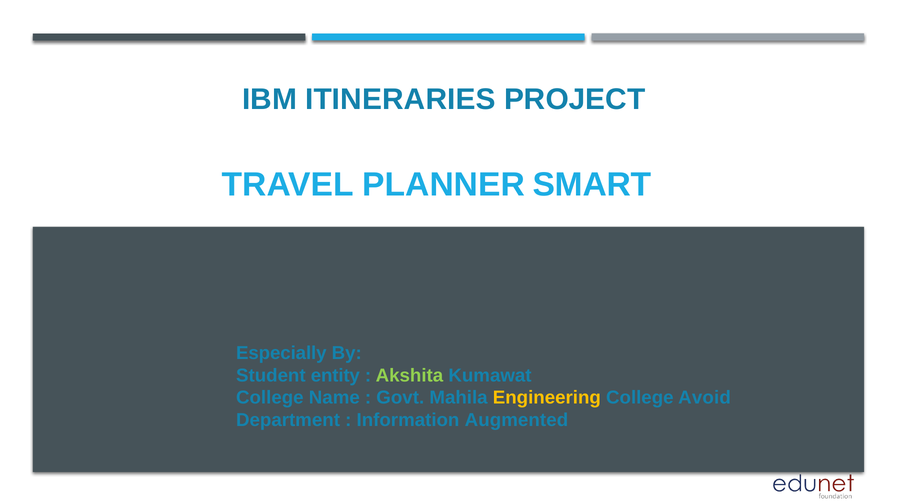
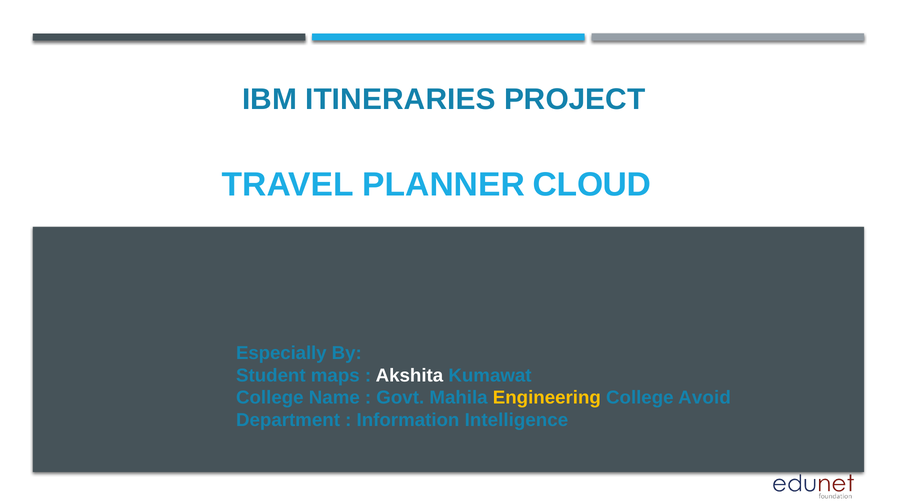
SMART: SMART -> CLOUD (592, 185)
entity: entity -> maps (335, 376)
Akshita colour: light green -> white (409, 376)
Augmented: Augmented -> Intelligence (516, 421)
